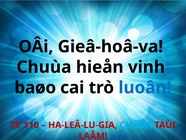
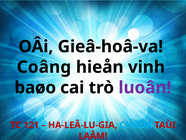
Chuùa: Chuùa -> Coâng (44, 67)
luoân colour: blue -> purple (145, 87)
110: 110 -> 121 (31, 125)
